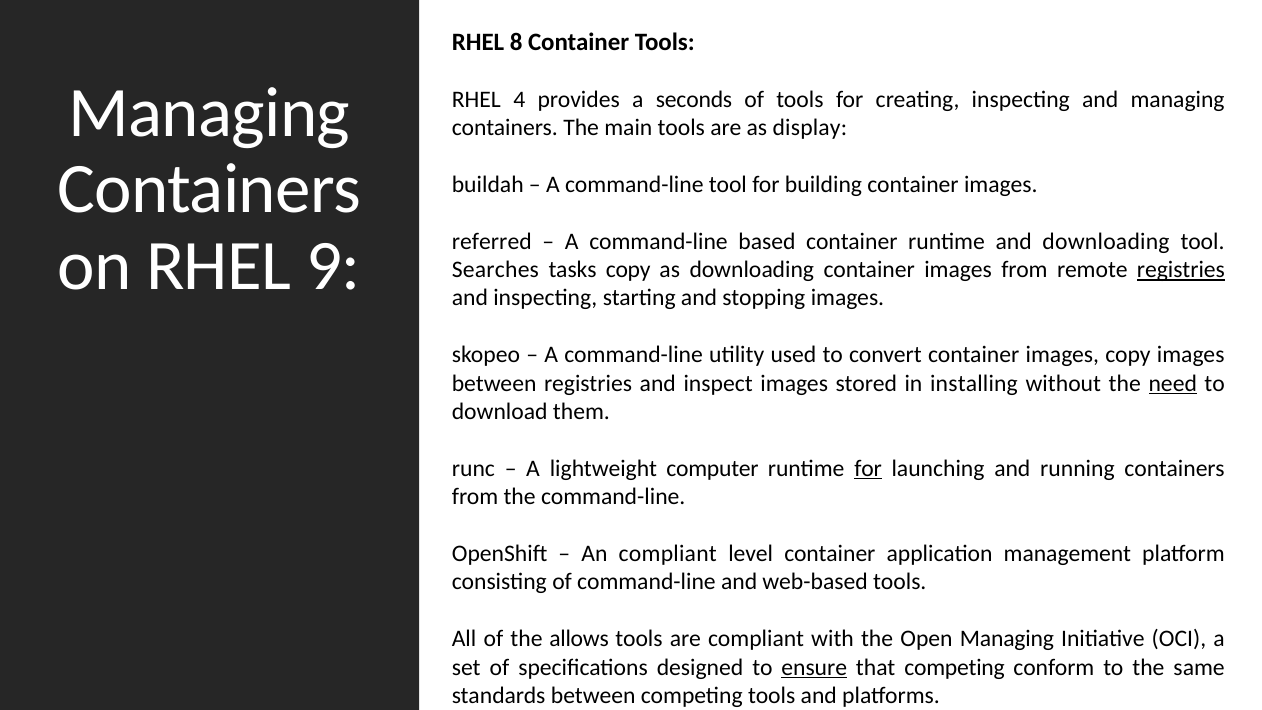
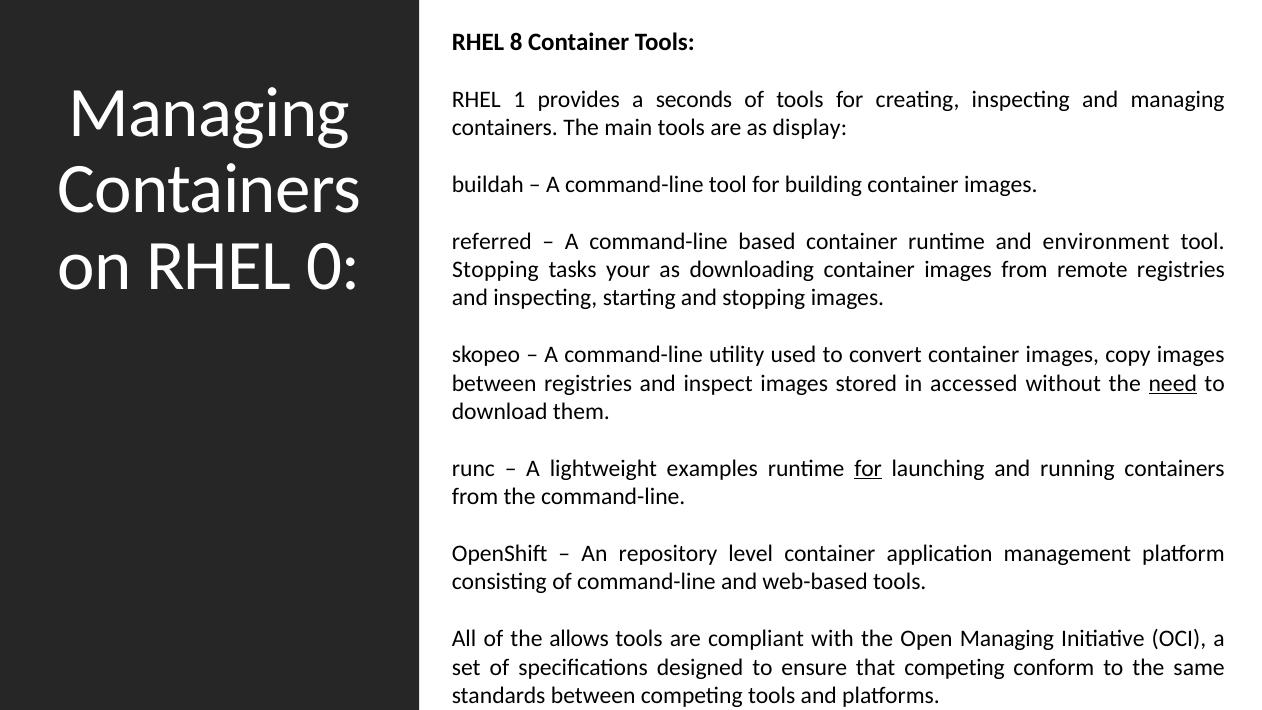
4: 4 -> 1 (519, 99)
and downloading: downloading -> environment (1106, 241)
9: 9 -> 0 (333, 266)
Searches: Searches -> Stopping (495, 270)
tasks copy: copy -> your (628, 270)
registries underline: present -> none (1181, 270)
installing: installing -> accessed (974, 383)
computer: computer -> examples (712, 468)
An compliant: compliant -> repository (668, 554)
ensure underline: present -> none (814, 667)
